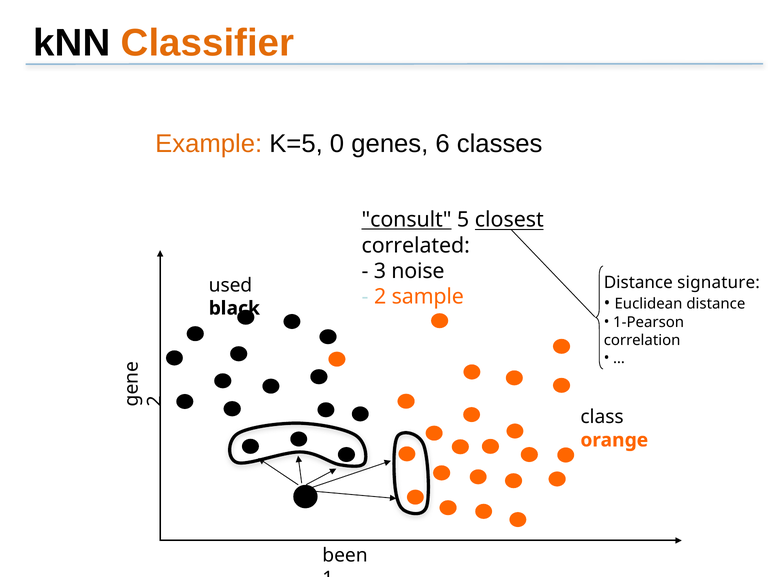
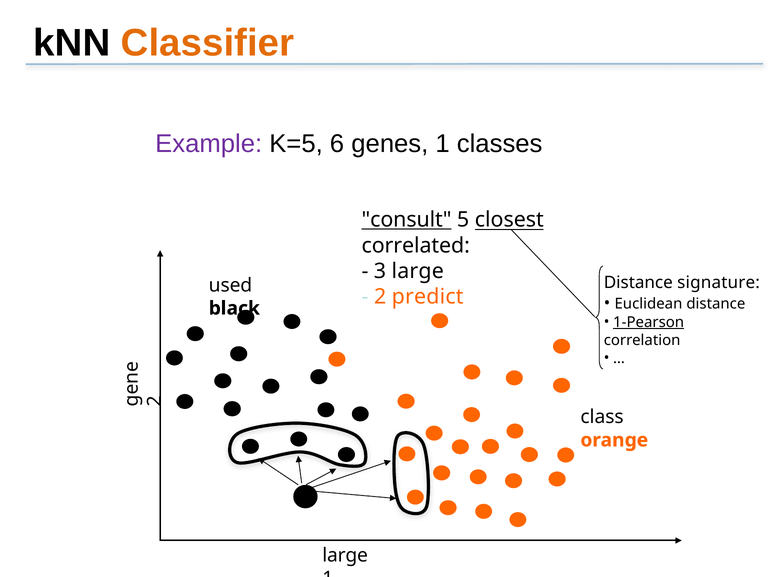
Example colour: orange -> purple (209, 144)
0: 0 -> 6 (337, 144)
genes 6: 6 -> 1 (443, 144)
3 noise: noise -> large (418, 271)
sample: sample -> predict (428, 297)
1-Pearson underline: none -> present (649, 323)
been: been -> large (345, 556)
